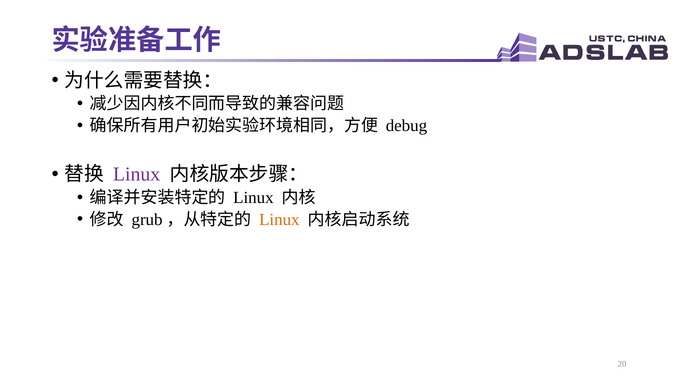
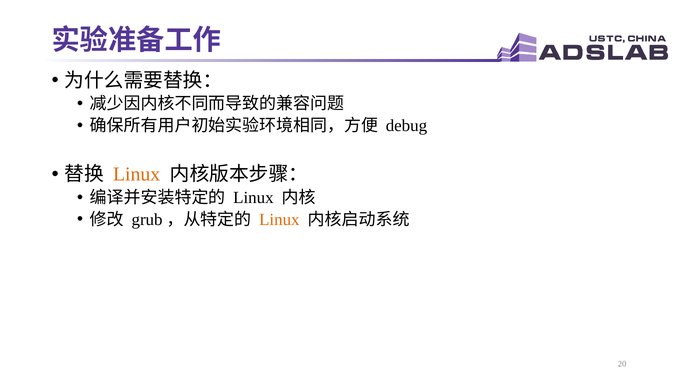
Linux colour: purple -> orange (137, 175)
